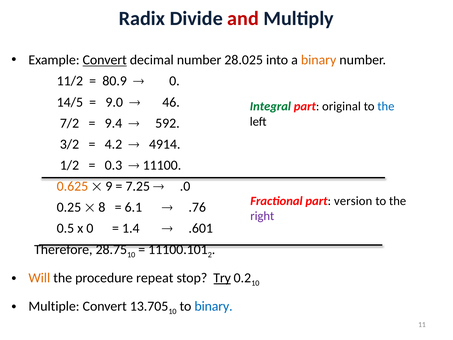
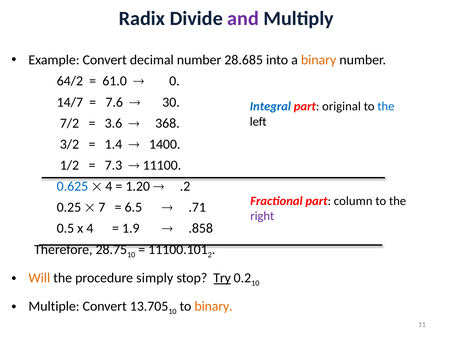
and colour: red -> purple (243, 18)
Convert underline: present -> none (105, 60)
28.025: 28.025 -> 28.685 (244, 60)
11/2: 11/2 -> 64/2 (70, 81)
80.9: 80.9 -> 61.0 (115, 81)
14/5: 14/5 -> 14/7 (70, 102)
9.0: 9.0 -> 7.6 (114, 102)
46: 46 -> 30 (171, 102)
Integral colour: green -> blue (270, 106)
9.4: 9.4 -> 3.6 (113, 123)
592: 592 -> 368 (167, 123)
4.2: 4.2 -> 1.4 (113, 144)
4914: 4914 -> 1400 (165, 144)
0.3: 0.3 -> 7.3 (113, 165)
0.625 colour: orange -> blue (72, 186)
9: 9 -> 4 (109, 186)
7.25: 7.25 -> 1.20 (138, 186)
.0: .0 -> .2 (185, 186)
version: version -> column (353, 201)
8: 8 -> 7 (102, 207)
6.1: 6.1 -> 6.5 (133, 207)
.76: .76 -> .71 (197, 207)
x 0: 0 -> 4 (90, 228)
1.4: 1.4 -> 1.9 (131, 228)
.601: .601 -> .858 (201, 228)
repeat: repeat -> simply (155, 278)
binary colour: blue -> orange (214, 306)
